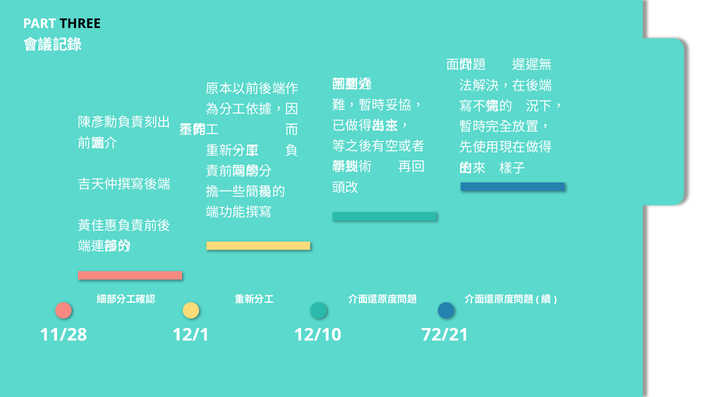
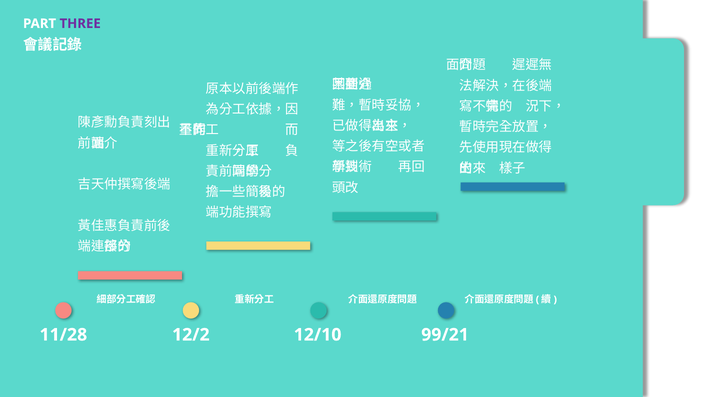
THREE colour: black -> purple (80, 24)
12/1: 12/1 -> 12/2 (191, 335)
72/21: 72/21 -> 99/21 (445, 335)
